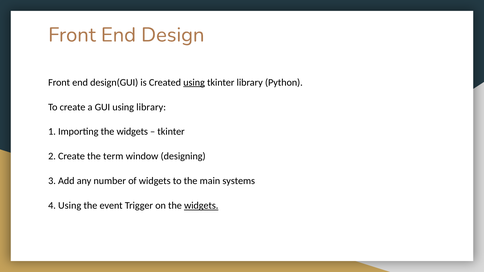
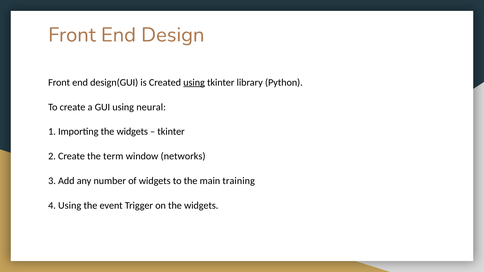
using library: library -> neural (151, 107)
designing: designing -> networks (183, 156)
systems: systems -> training (239, 181)
widgets underline: present -> none (201, 206)
